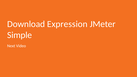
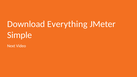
Expression: Expression -> Everything (67, 24)
